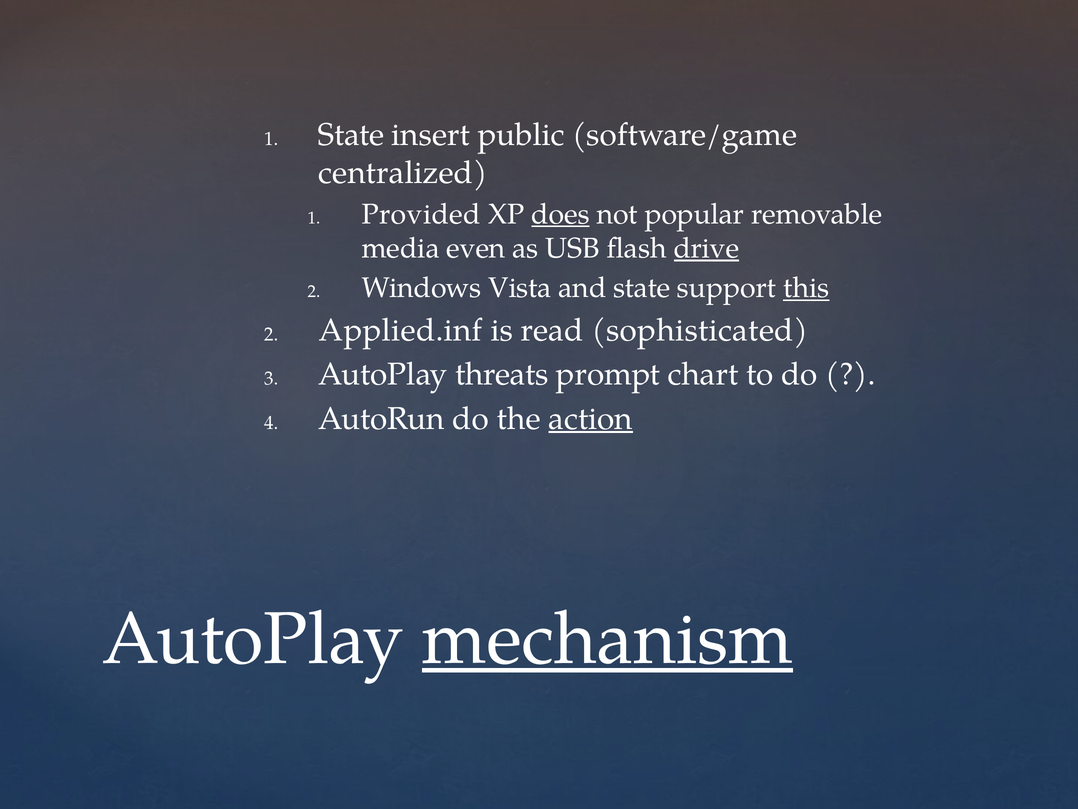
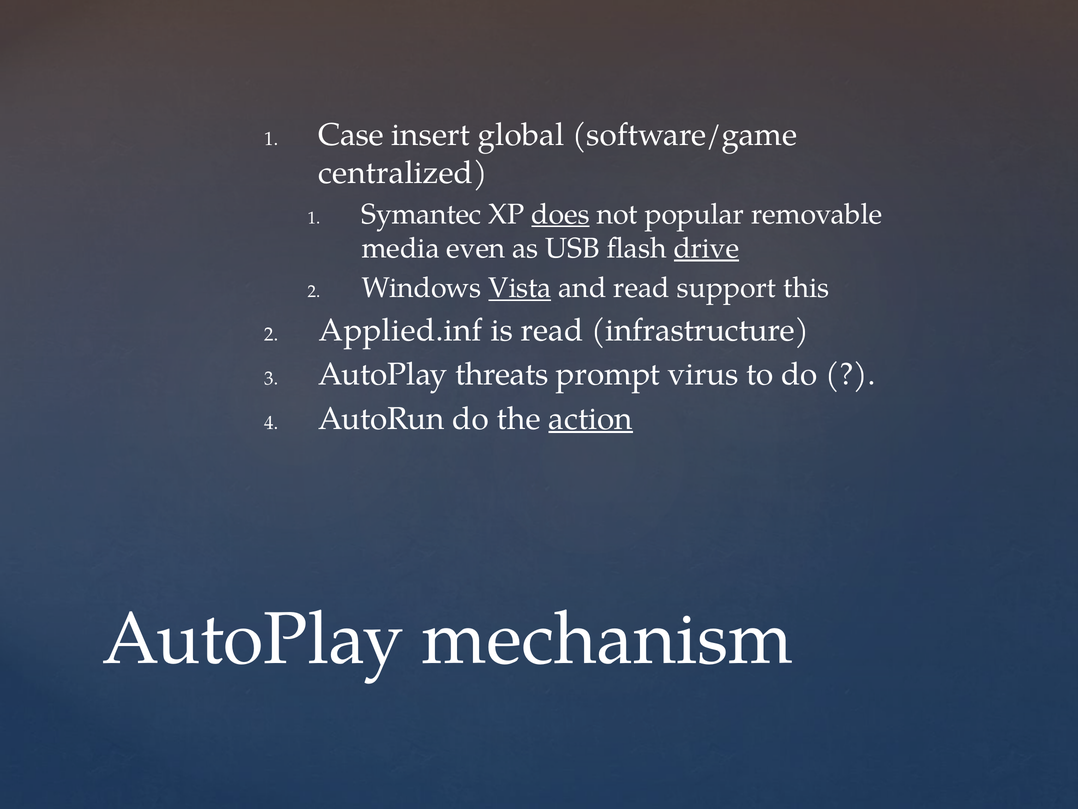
State: State -> Case (351, 135)
public: public -> global (521, 135)
Provided: Provided -> Symantec (421, 214)
Vista underline: none -> present (520, 288)
and state: state -> read (642, 288)
this underline: present -> none (806, 288)
sophisticated: sophisticated -> infrastructure (700, 330)
chart: chart -> virus (703, 374)
mechanism underline: present -> none (607, 638)
